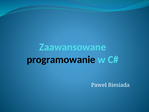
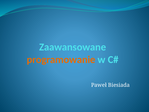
programowanie colour: black -> orange (61, 59)
